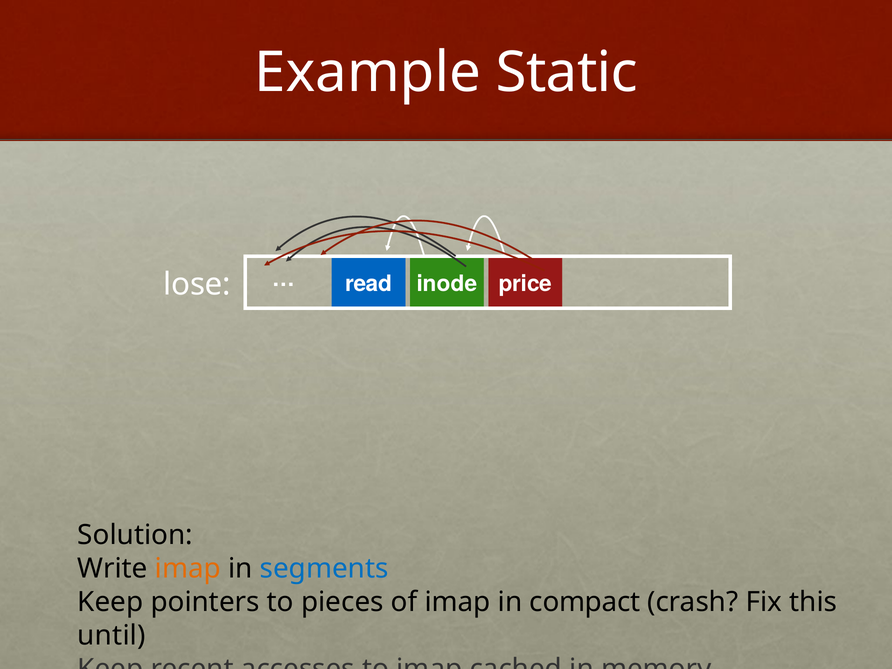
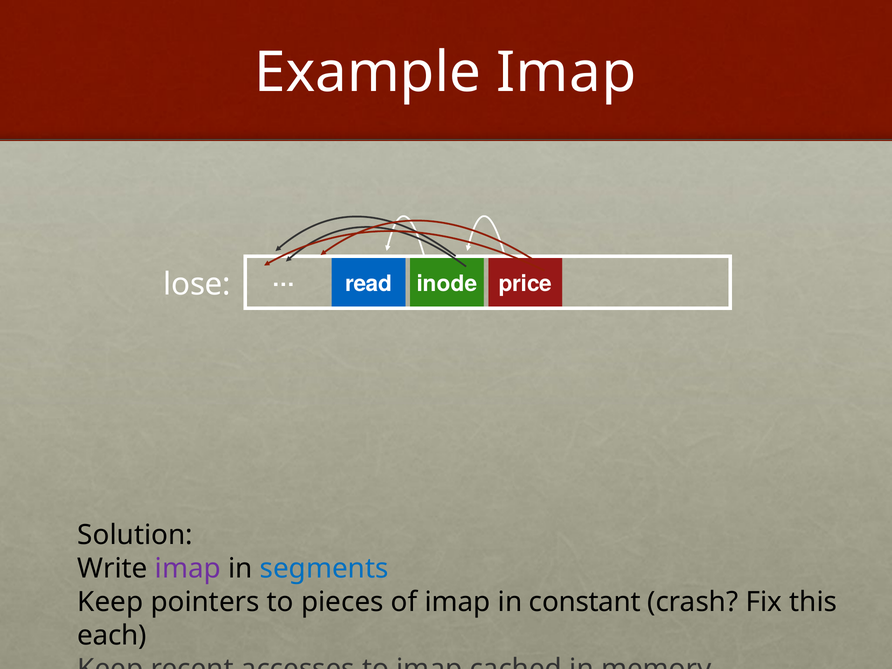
Example Static: Static -> Imap (566, 73)
imap colour: orange -> purple (188, 568)
compact: compact -> constant (585, 602)
until: until -> each (112, 635)
